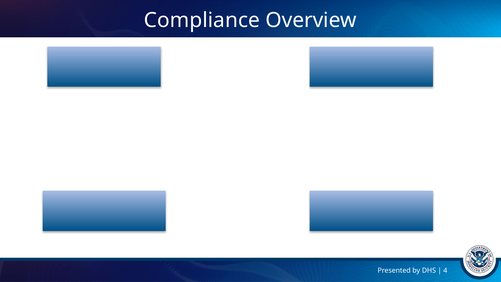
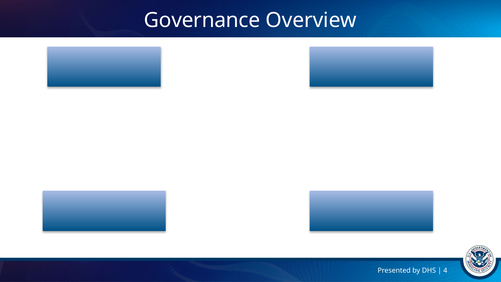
Compliance: Compliance -> Governance (202, 20)
